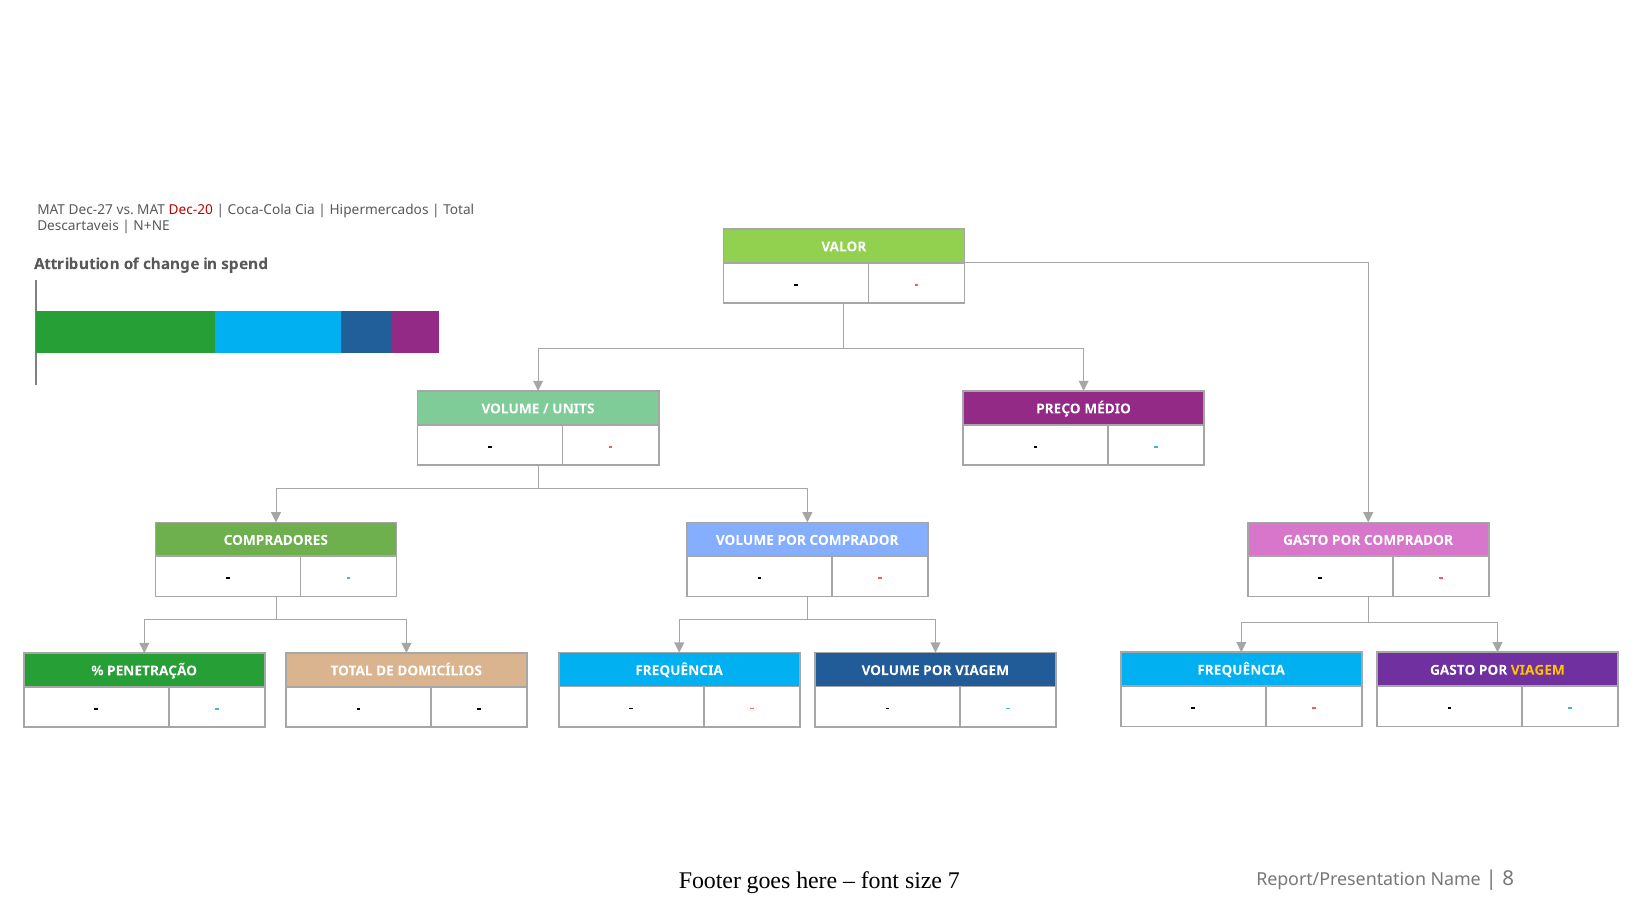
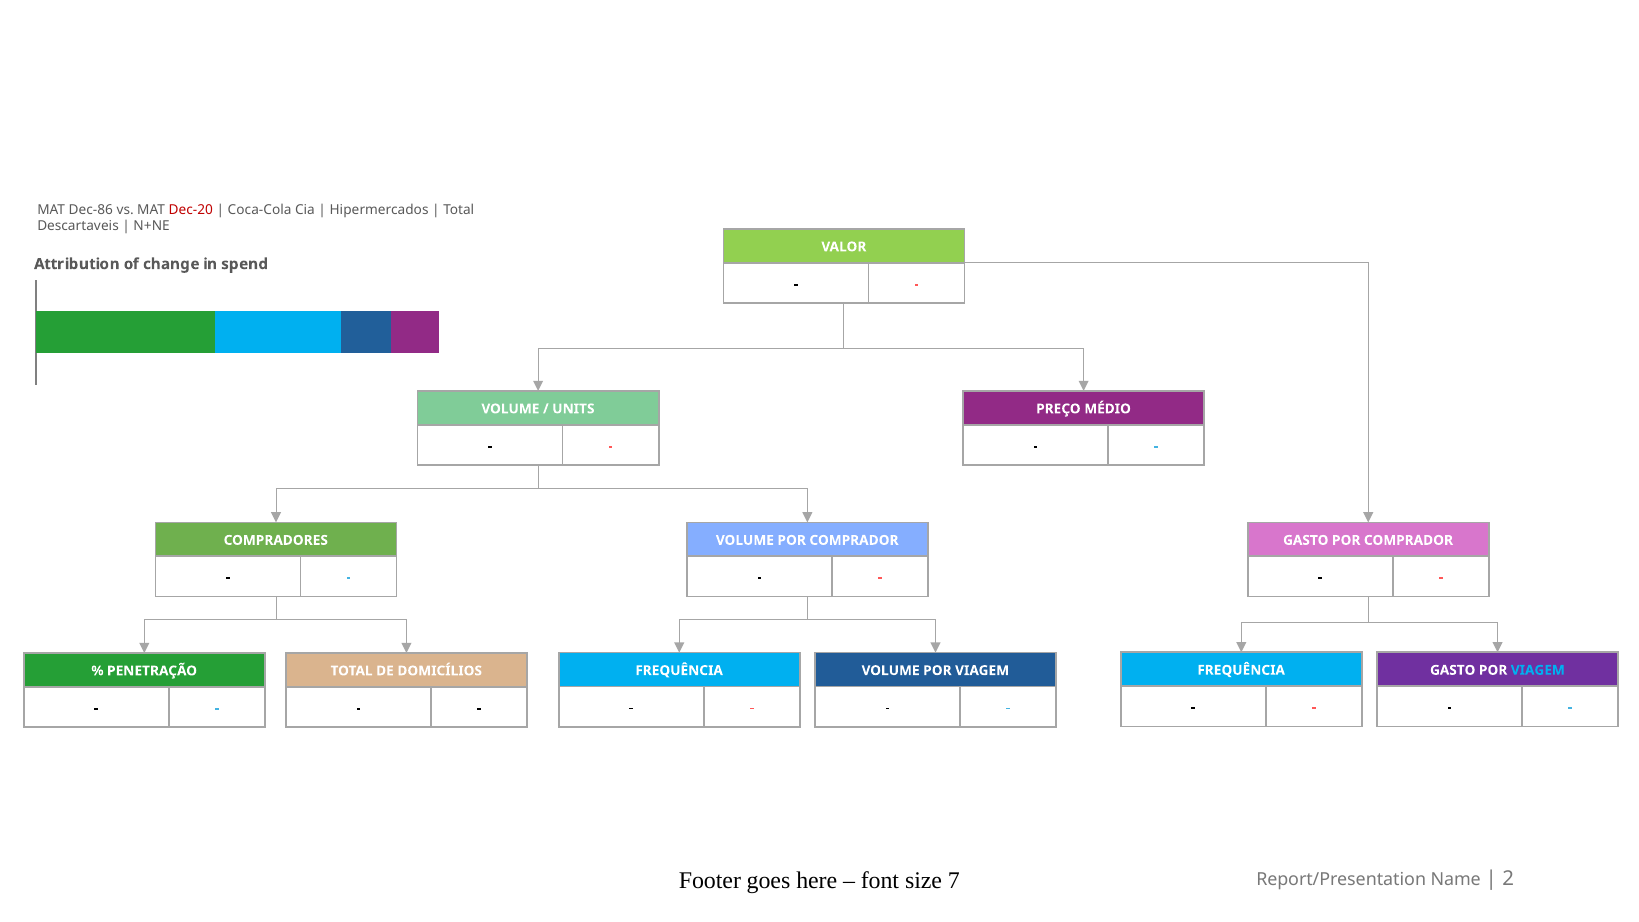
Dec-27: Dec-27 -> Dec-86 (91, 210)
VIAGEM colour: yellow -> light blue (1538, 670)
8: 8 -> 2 (1508, 879)
